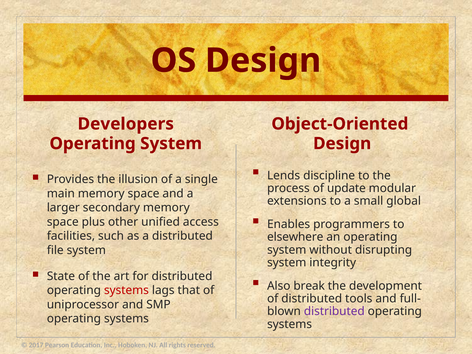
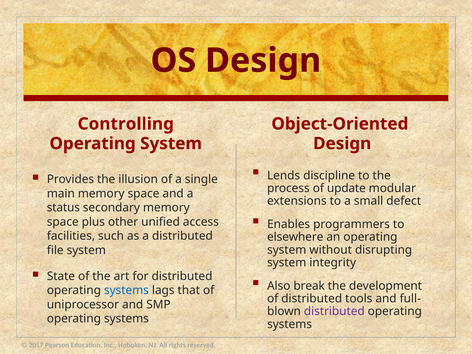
Developers: Developers -> Controlling (126, 124)
global: global -> defect (404, 201)
larger: larger -> status (63, 208)
systems colour: red -> blue (126, 290)
